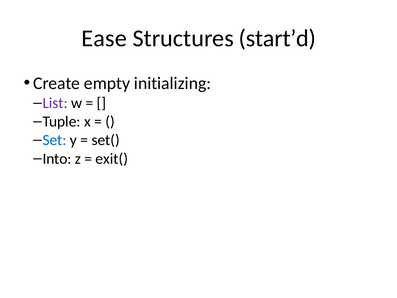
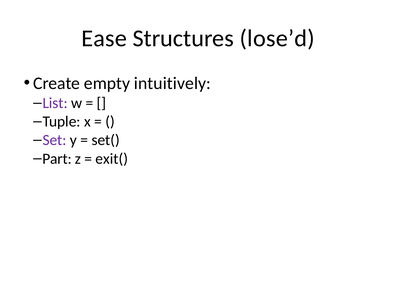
start’d: start’d -> lose’d (277, 38)
initializing: initializing -> intuitively (172, 83)
Set colour: blue -> purple (54, 140)
Into: Into -> Part (57, 159)
